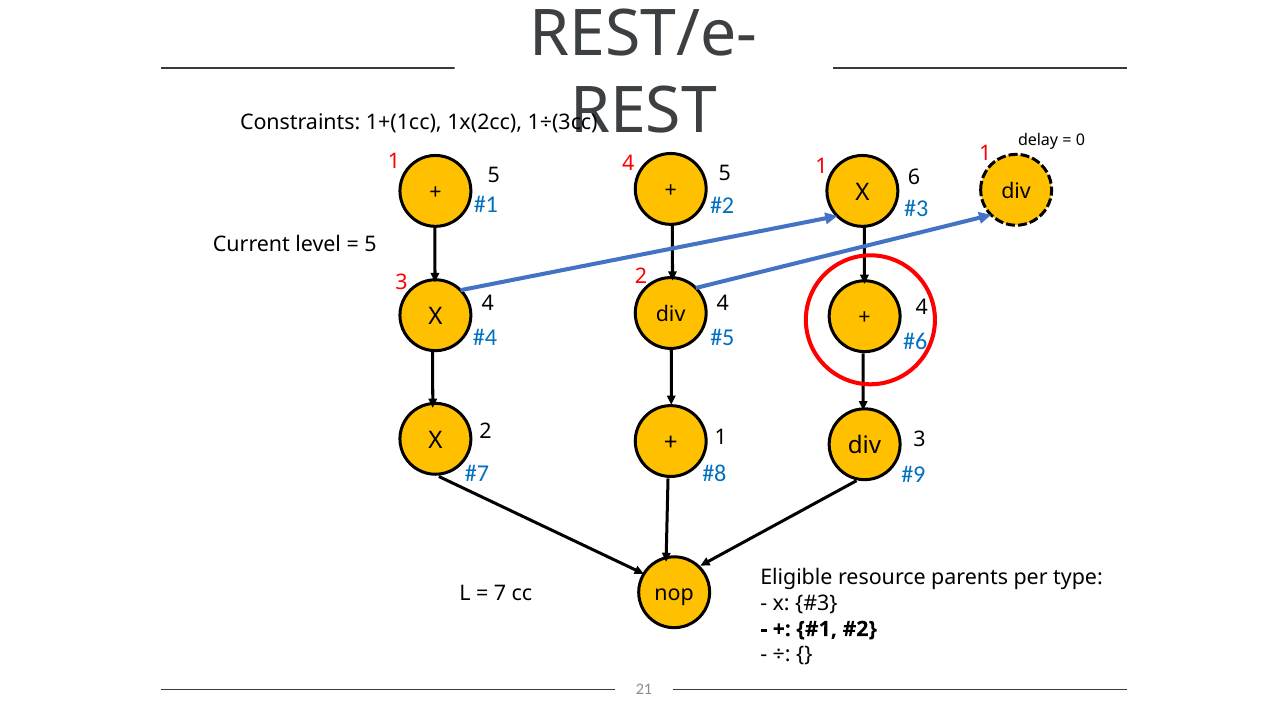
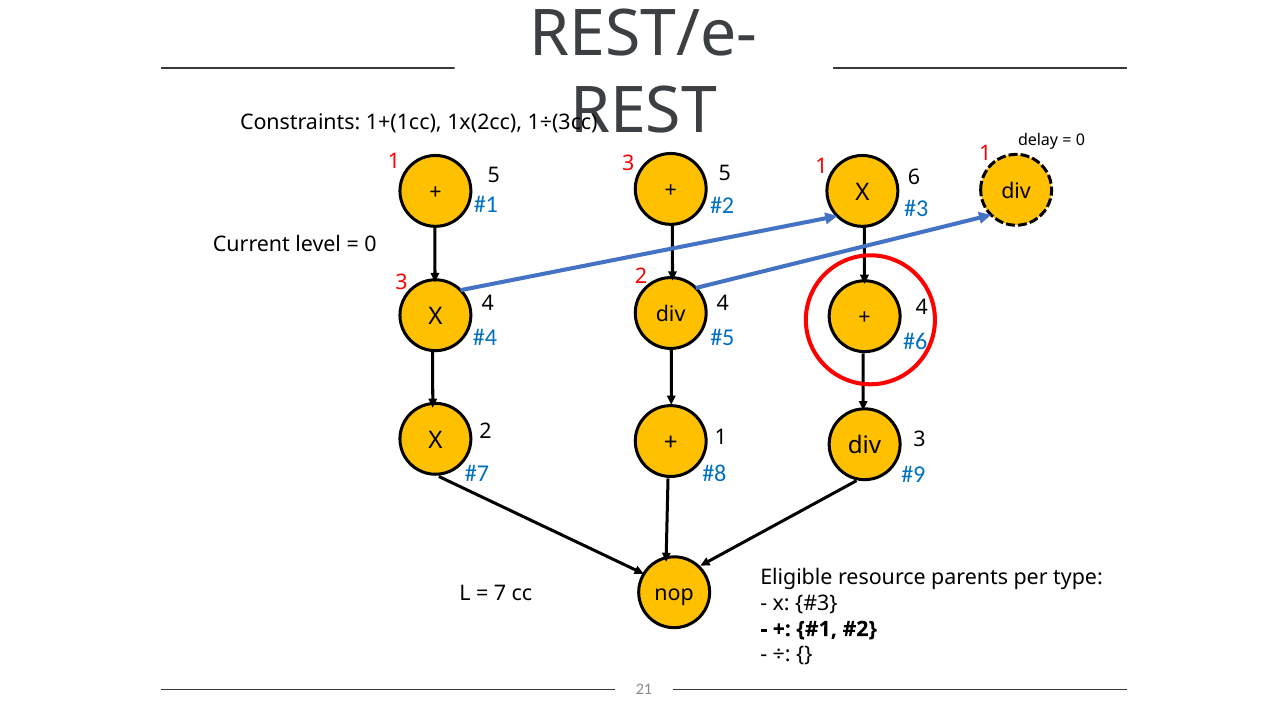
4: 4 -> 3 (628, 163)
5: 5 -> 0 (371, 244)
